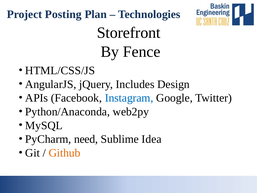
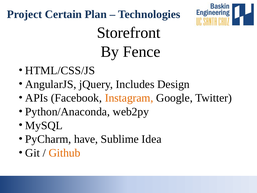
Posting: Posting -> Certain (63, 14)
Instagram colour: blue -> orange (129, 98)
need: need -> have (86, 139)
